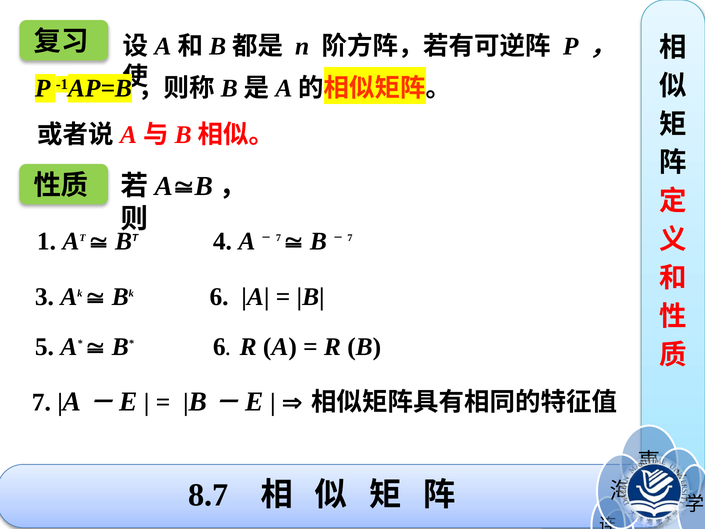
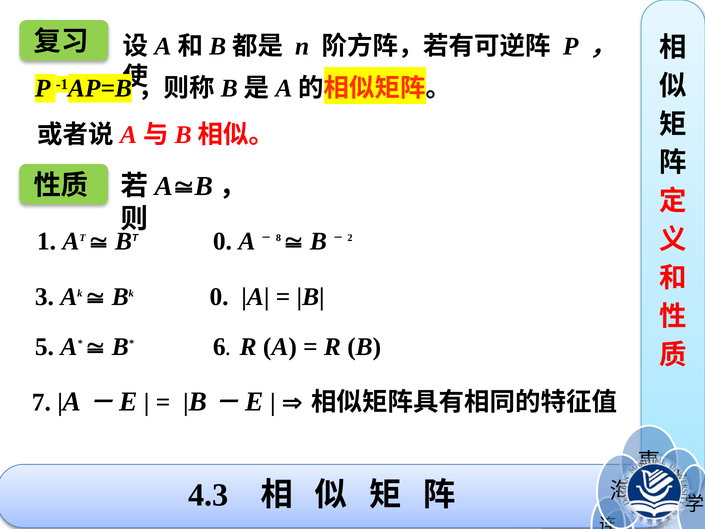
4: 4 -> 0 (222, 241)
7: 7 -> 8 (278, 238)
7: 7 -> 2 (350, 238)
6: 6 -> 0 (219, 297)
8.7: 8.7 -> 4.3 (208, 495)
